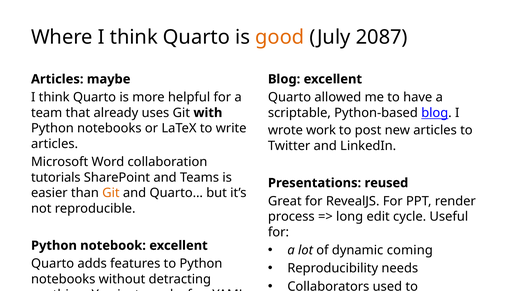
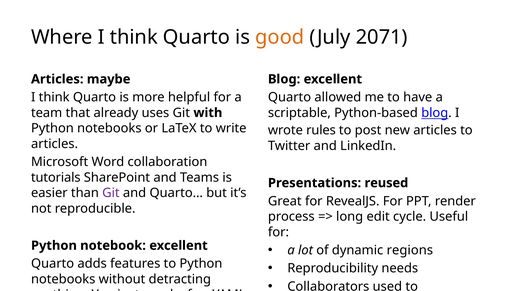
2087: 2087 -> 2071 (382, 37)
work: work -> rules (321, 130)
Git colour: orange -> purple (111, 193)
coming: coming -> regions (410, 250)
